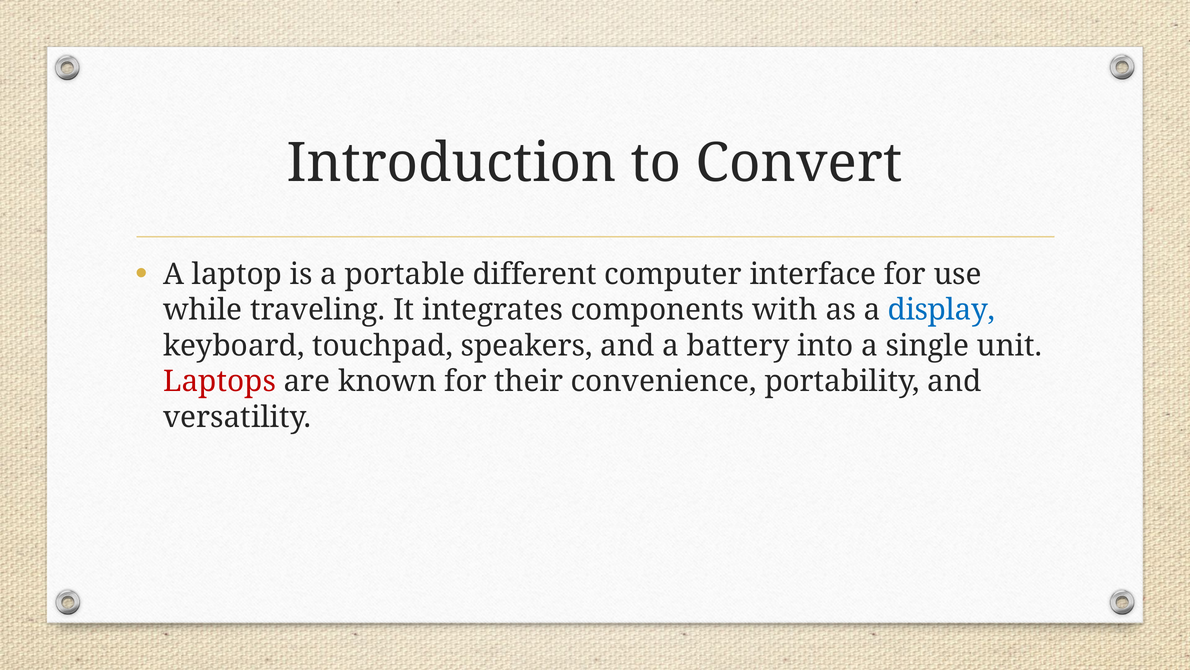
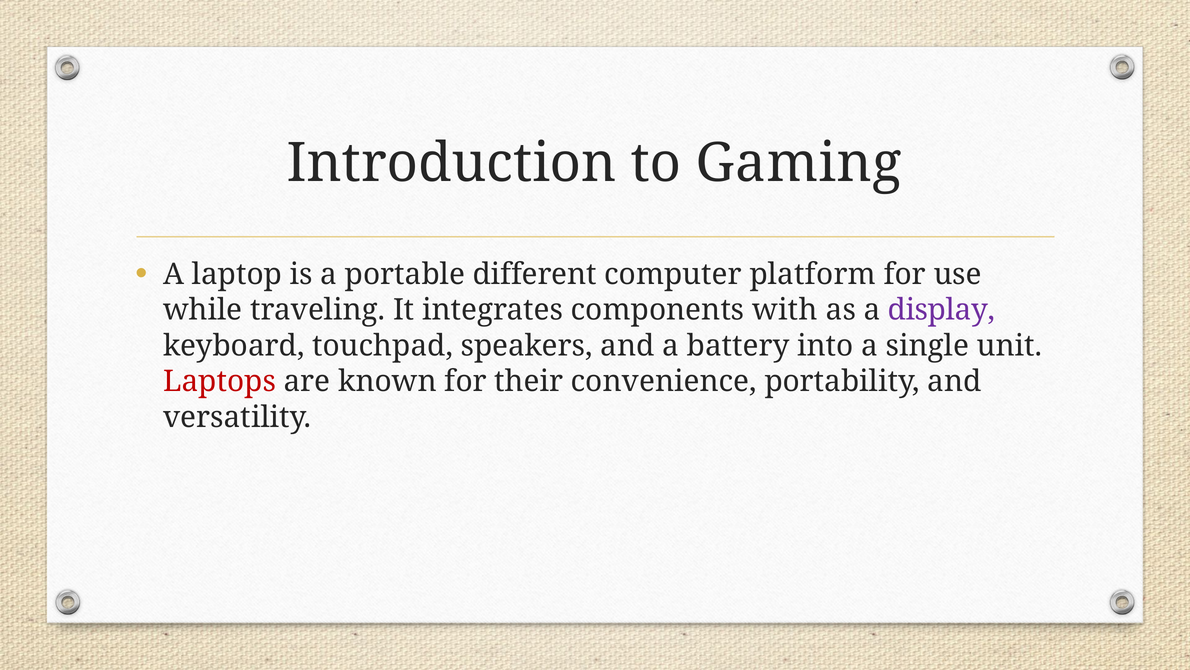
Convert: Convert -> Gaming (799, 163)
interface: interface -> platform (813, 274)
display colour: blue -> purple (941, 310)
